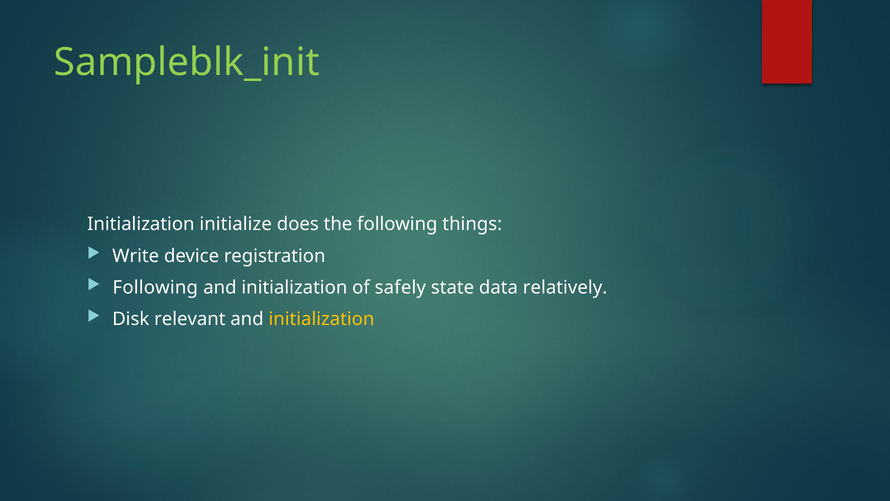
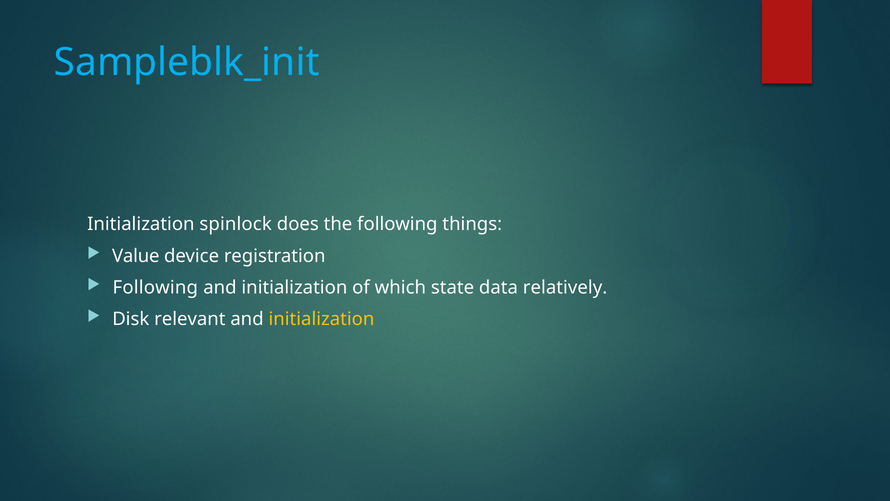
Sampleblk_init colour: light green -> light blue (187, 62)
initialize: initialize -> spinlock (236, 224)
Write: Write -> Value (136, 256)
safely: safely -> which (400, 287)
